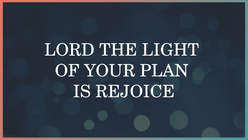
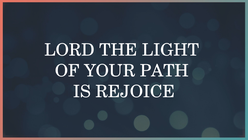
PLAN: PLAN -> PATH (164, 71)
